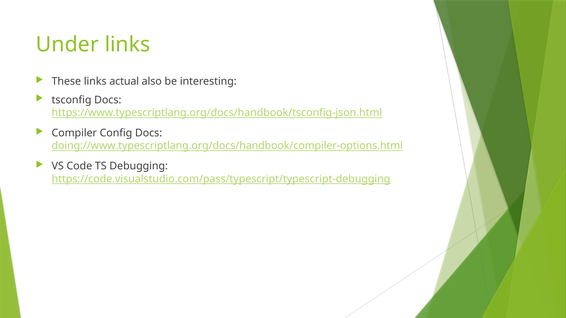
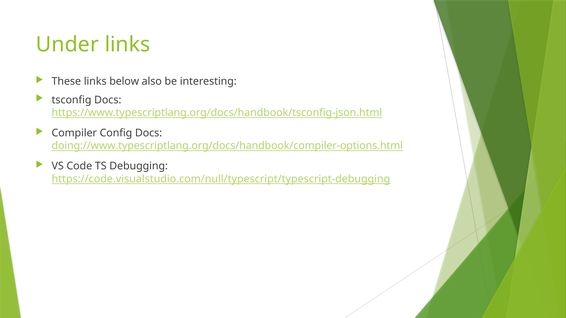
actual: actual -> below (124, 82)
https://code.visualstudio.com/pass/typescript/typescript-debugging: https://code.visualstudio.com/pass/typescript/typescript-debugging -> https://code.visualstudio.com/null/typescript/typescript-debugging (221, 179)
